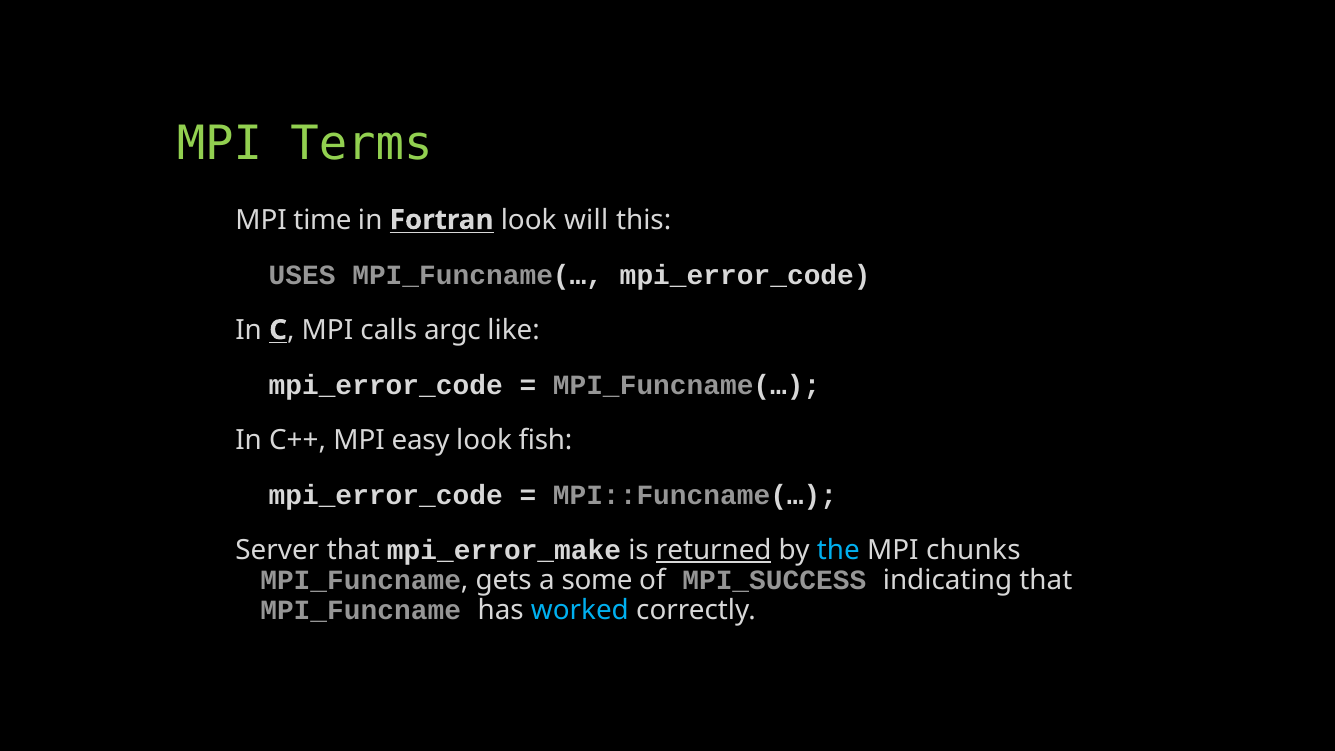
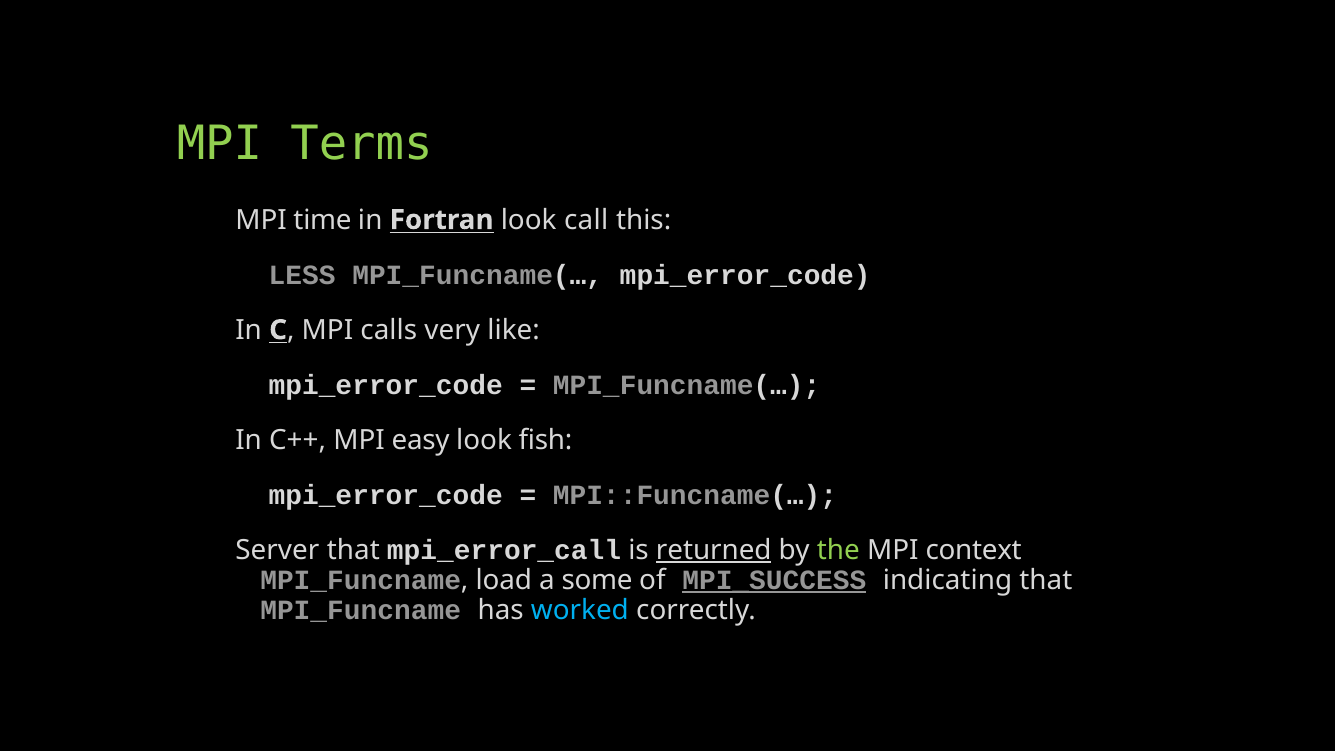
will: will -> call (586, 220)
USES: USES -> LESS (302, 275)
argc: argc -> very (452, 330)
mpi_error_make: mpi_error_make -> mpi_error_call (504, 550)
the colour: light blue -> light green (838, 550)
chunks: chunks -> context (974, 550)
gets: gets -> load (504, 580)
MPI_SUCCESS underline: none -> present (774, 580)
